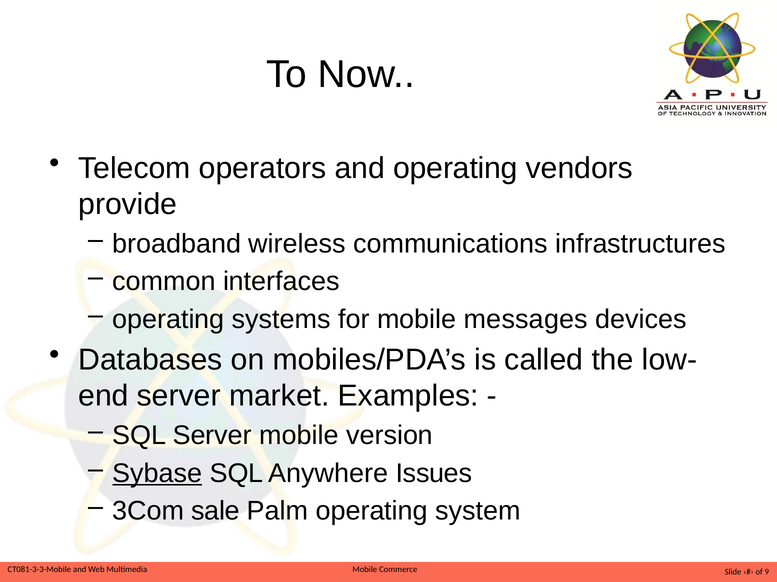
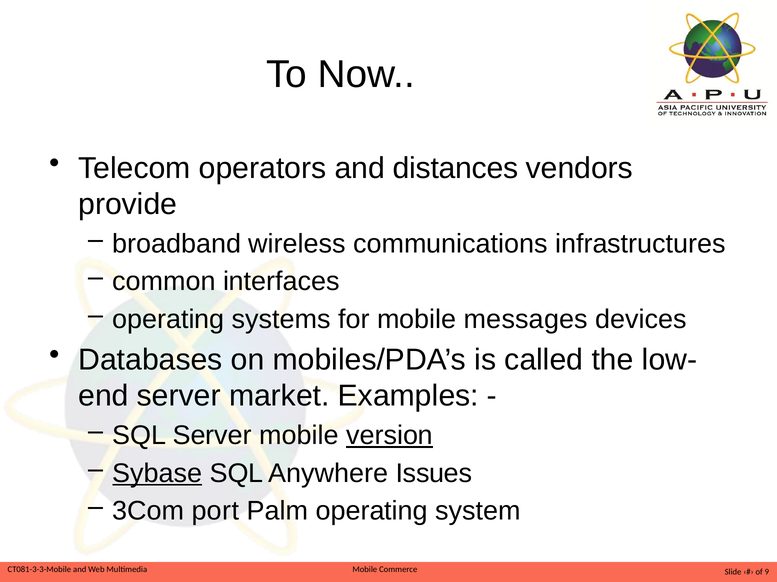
and operating: operating -> distances (456, 168)
version underline: none -> present (390, 436)
sale: sale -> port (215, 511)
